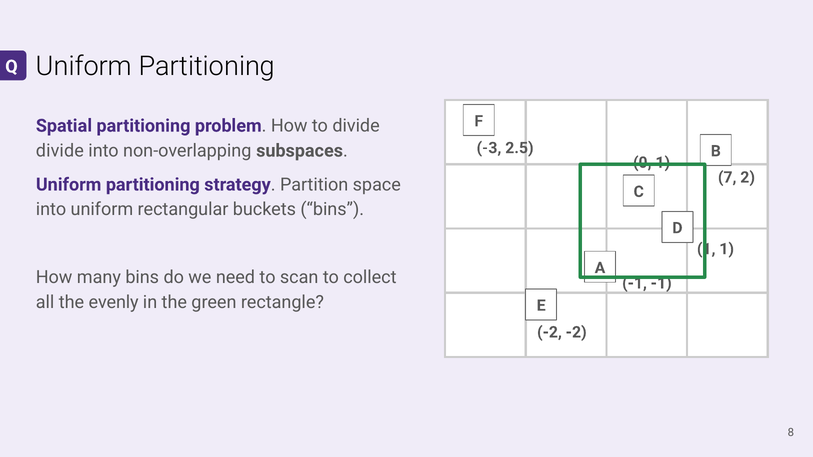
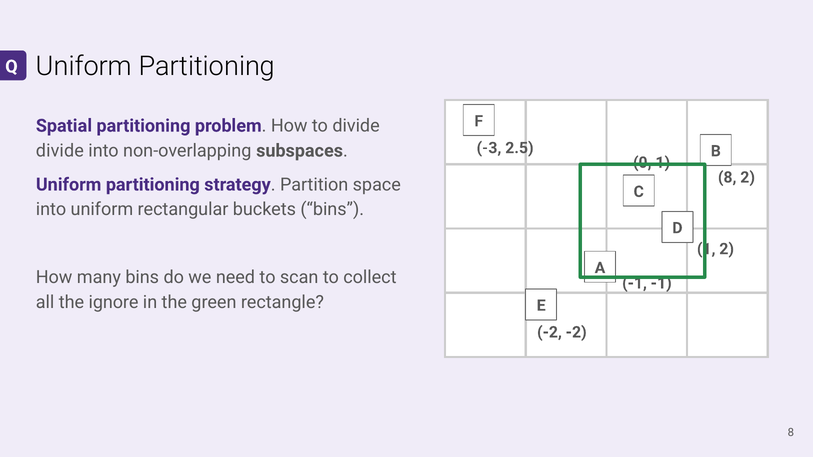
7: 7 -> 8 (727, 177)
1: 1 -> 2 (727, 249)
evenly: evenly -> ignore (114, 302)
